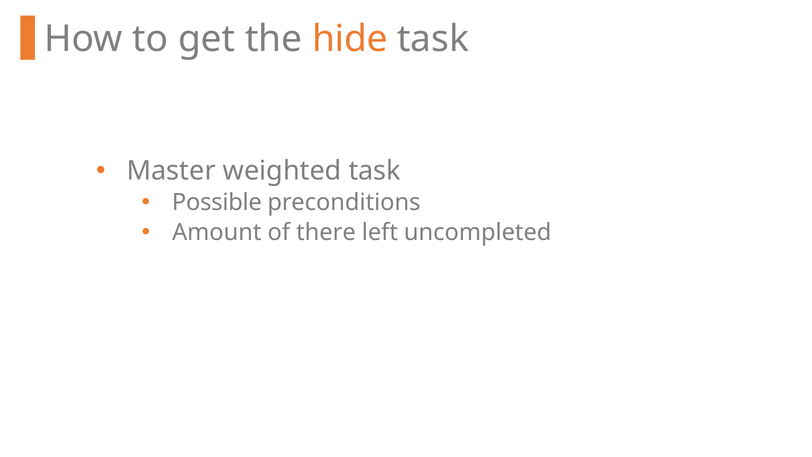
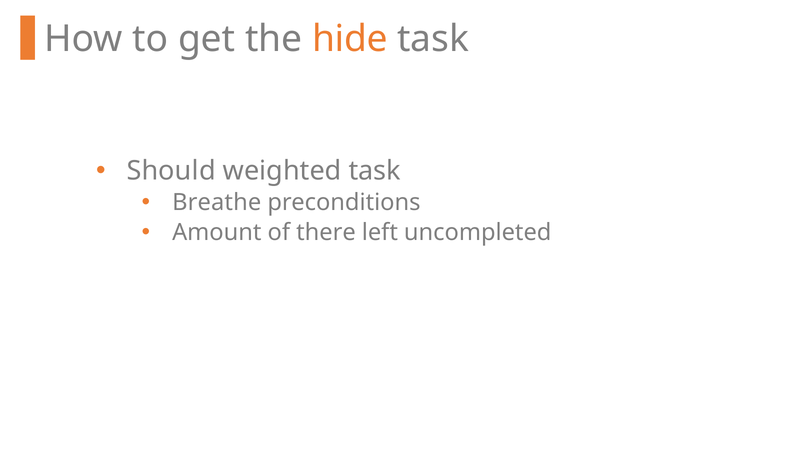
Master: Master -> Should (171, 171)
Possible: Possible -> Breathe (217, 202)
